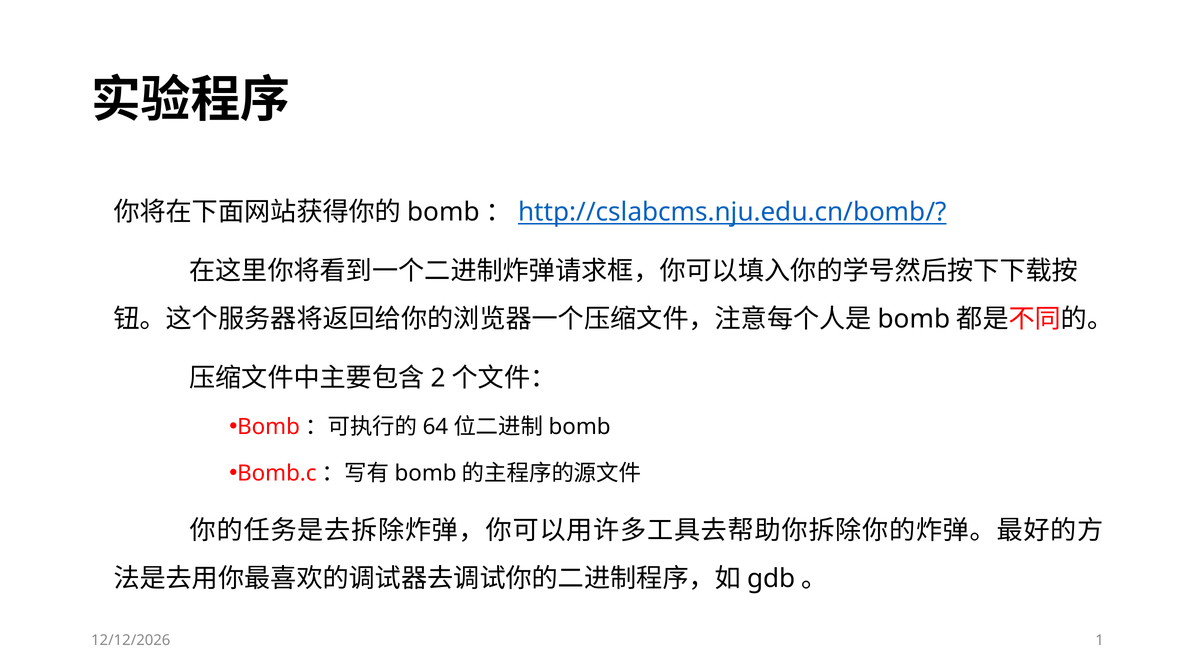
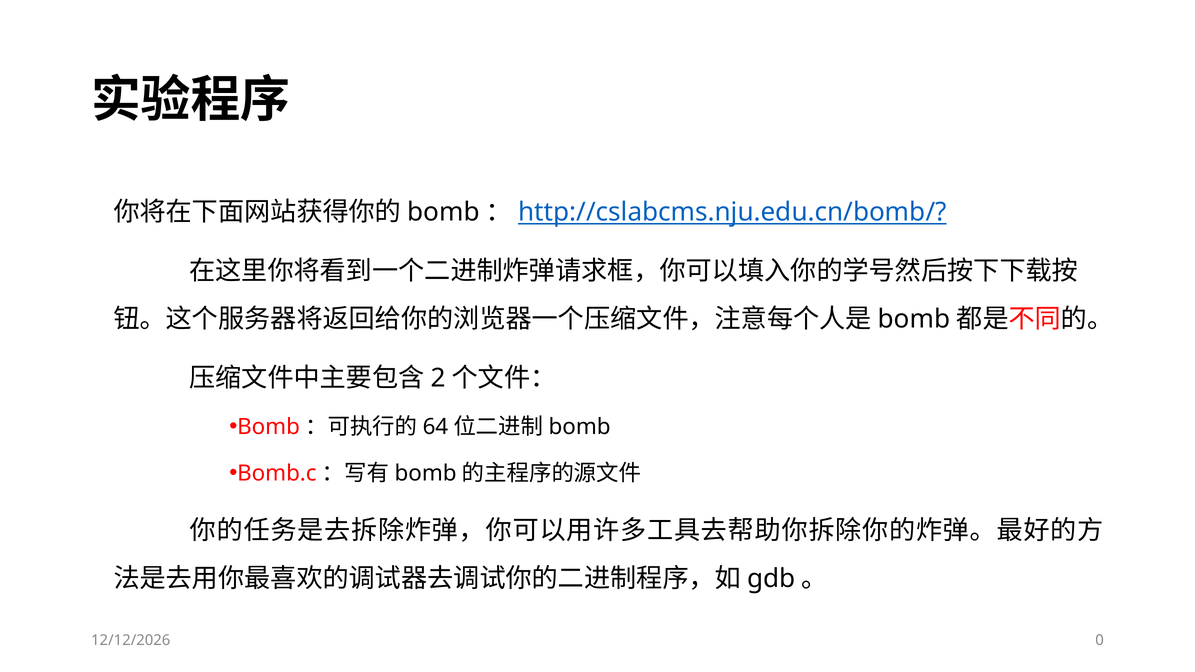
1: 1 -> 0 (1100, 641)
